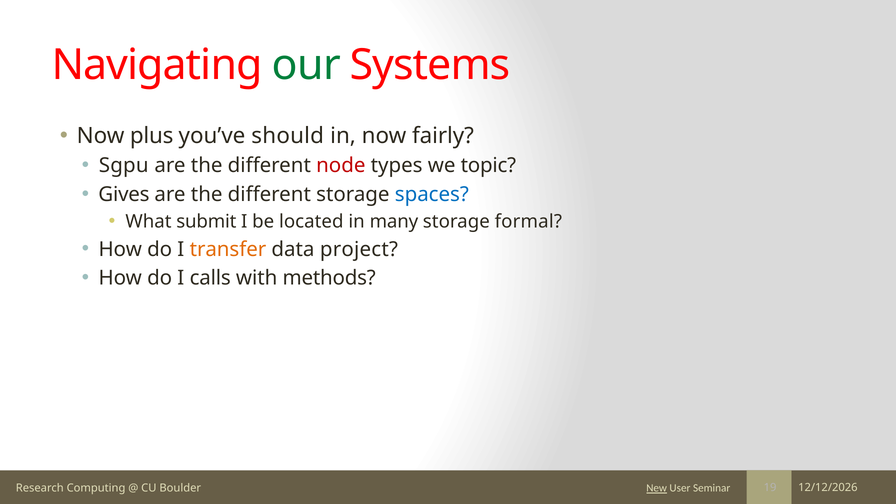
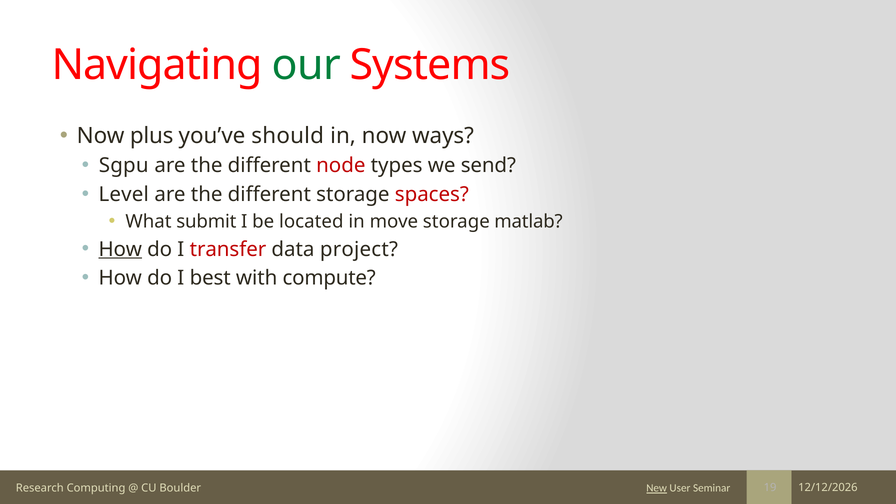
fairly: fairly -> ways (443, 136)
topic: topic -> send (488, 166)
Gives: Gives -> Level (124, 194)
spaces colour: blue -> red (432, 194)
many: many -> move (394, 222)
formal: formal -> matlab (528, 222)
How underline: none -> present (120, 249)
transfer colour: orange -> red (228, 249)
calls: calls -> best (210, 278)
methods: methods -> compute (329, 278)
